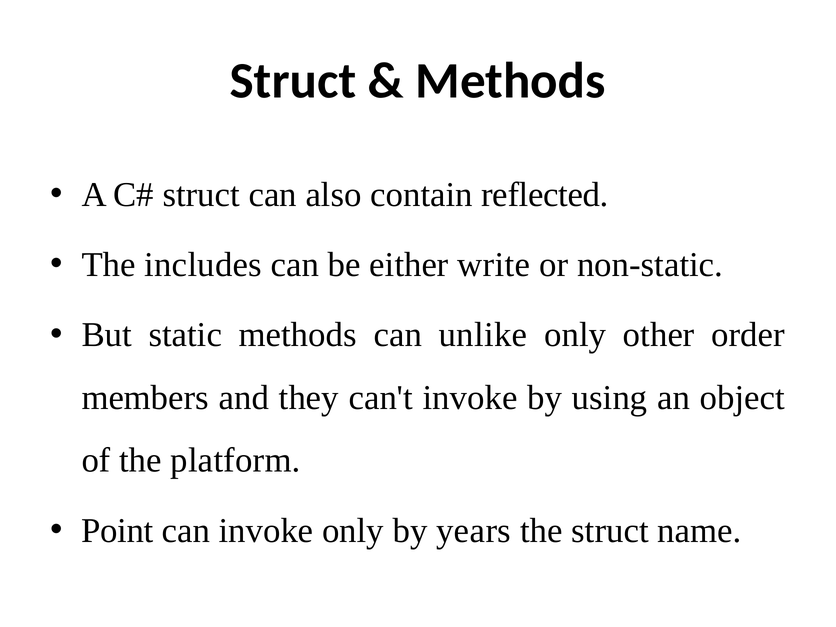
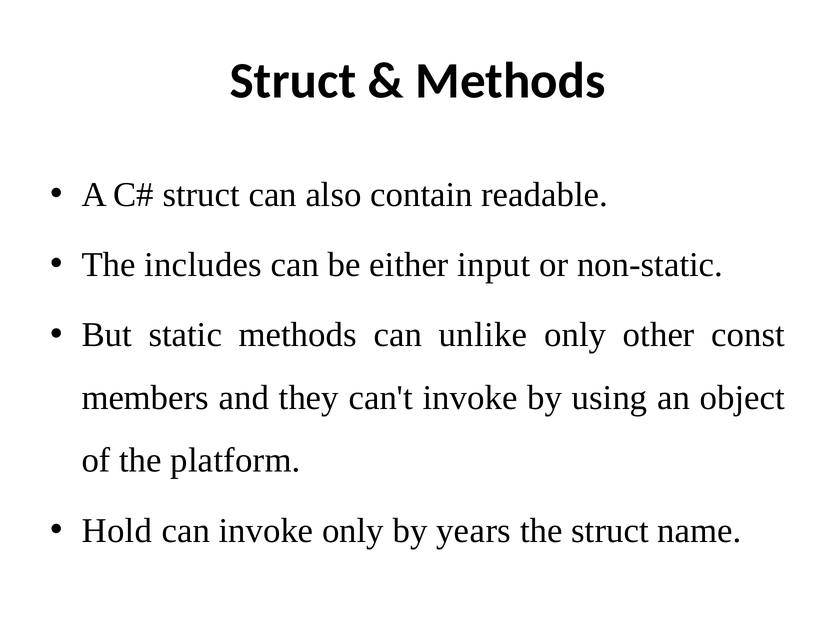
reflected: reflected -> readable (545, 195)
write: write -> input (494, 265)
order: order -> const (748, 335)
Point: Point -> Hold (117, 531)
